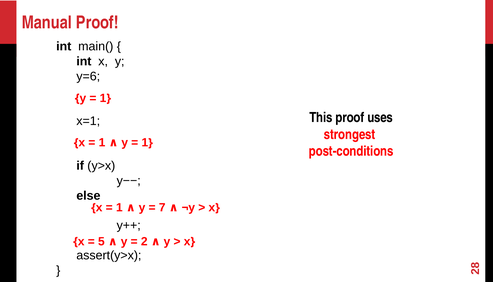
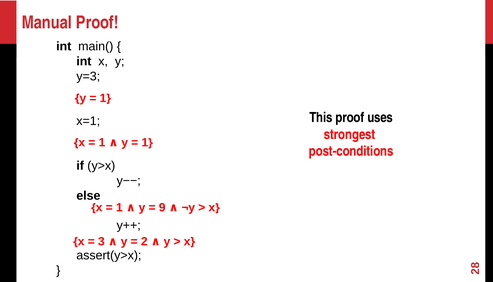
y=6: y=6 -> y=3 (88, 76)
7: 7 -> 9 (162, 207)
5: 5 -> 3 (101, 241)
